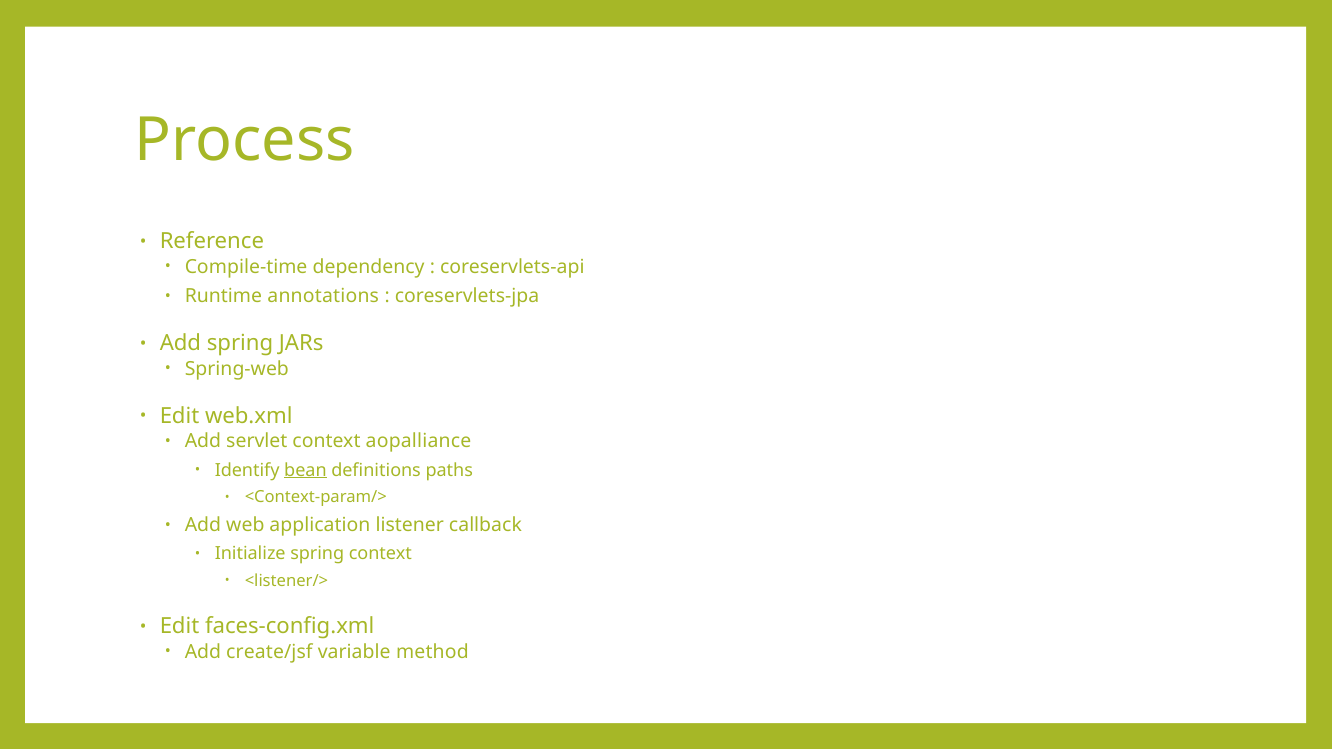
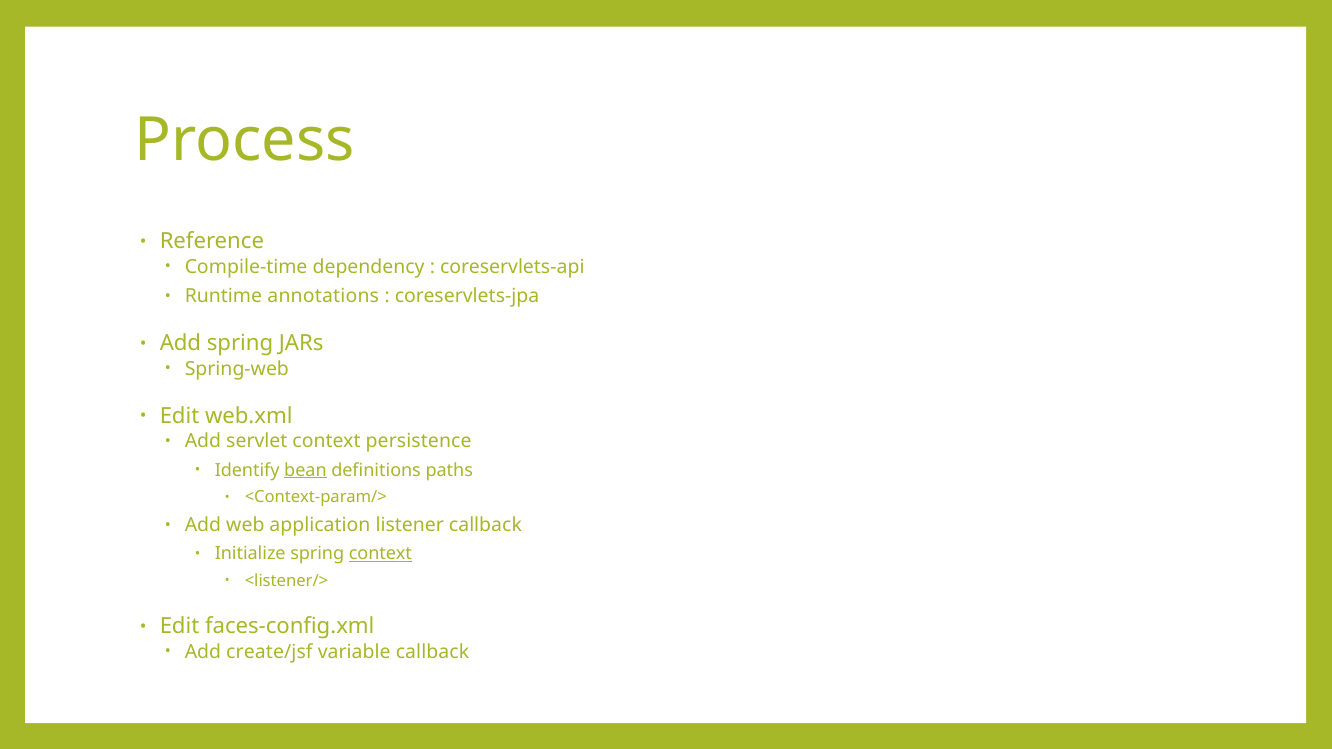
aopalliance: aopalliance -> persistence (419, 442)
context underline: none -> present (380, 554)
variable method: method -> callback (432, 652)
